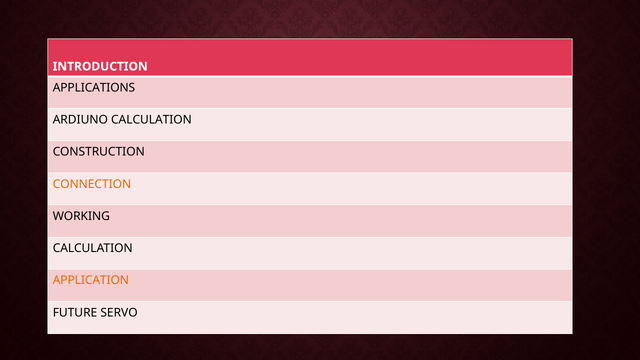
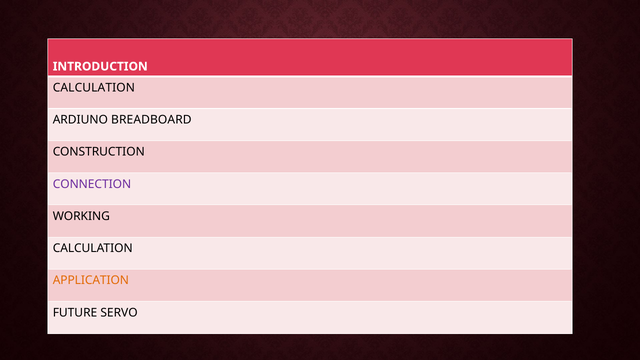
APPLICATIONS: APPLICATIONS -> CALCULATION (94, 88)
ARDIUNO CALCULATION: CALCULATION -> BREADBOARD (151, 120)
CONNECTION colour: orange -> purple (92, 184)
